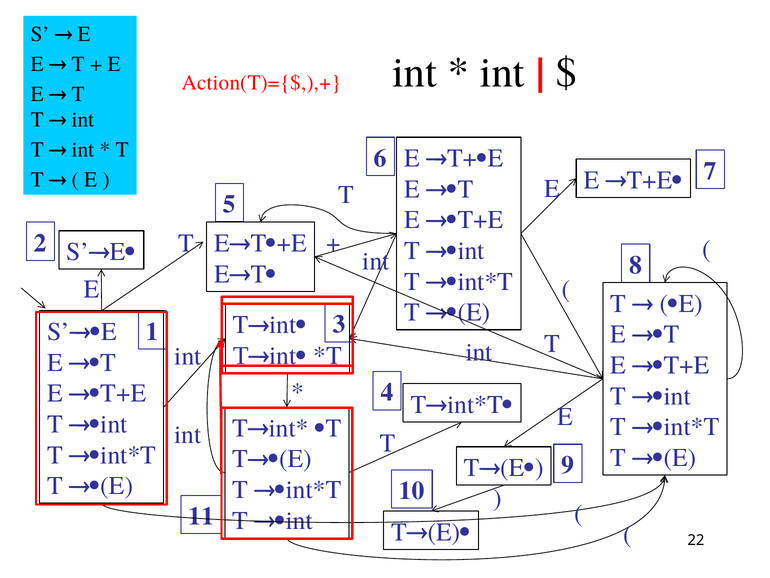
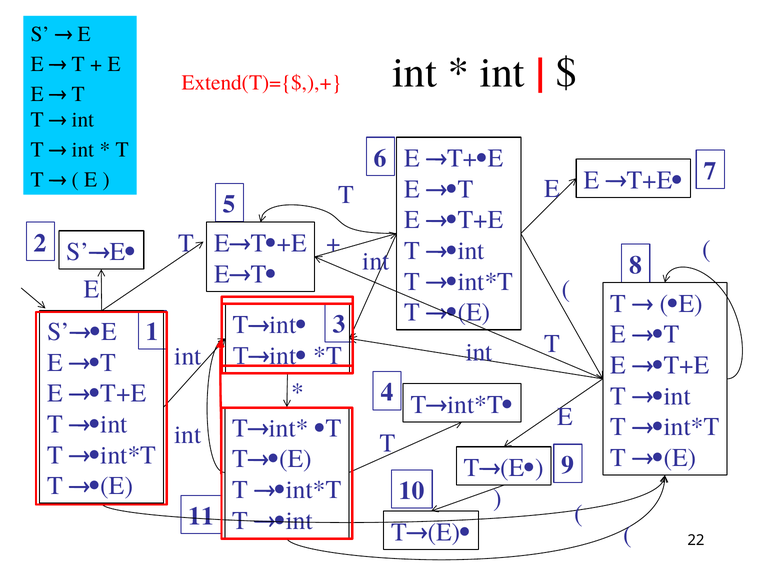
Action(T)={$,),+: Action(T)={$,),+ -> Extend(T)={$,),+ (262, 83)
